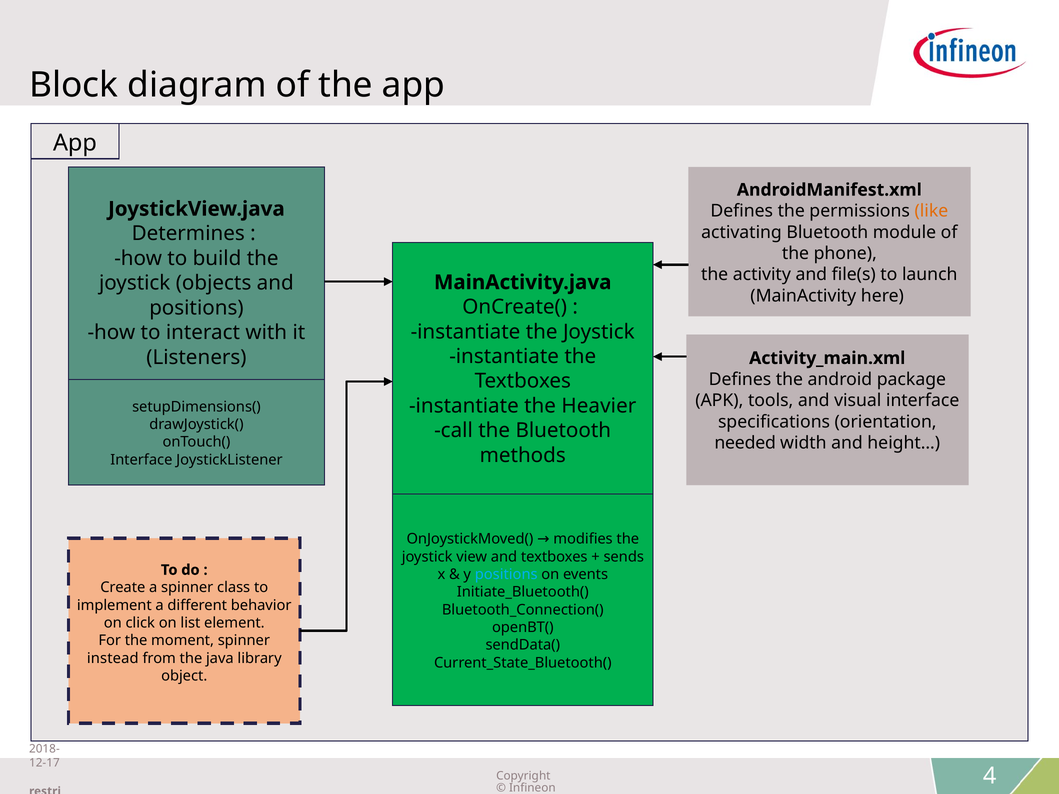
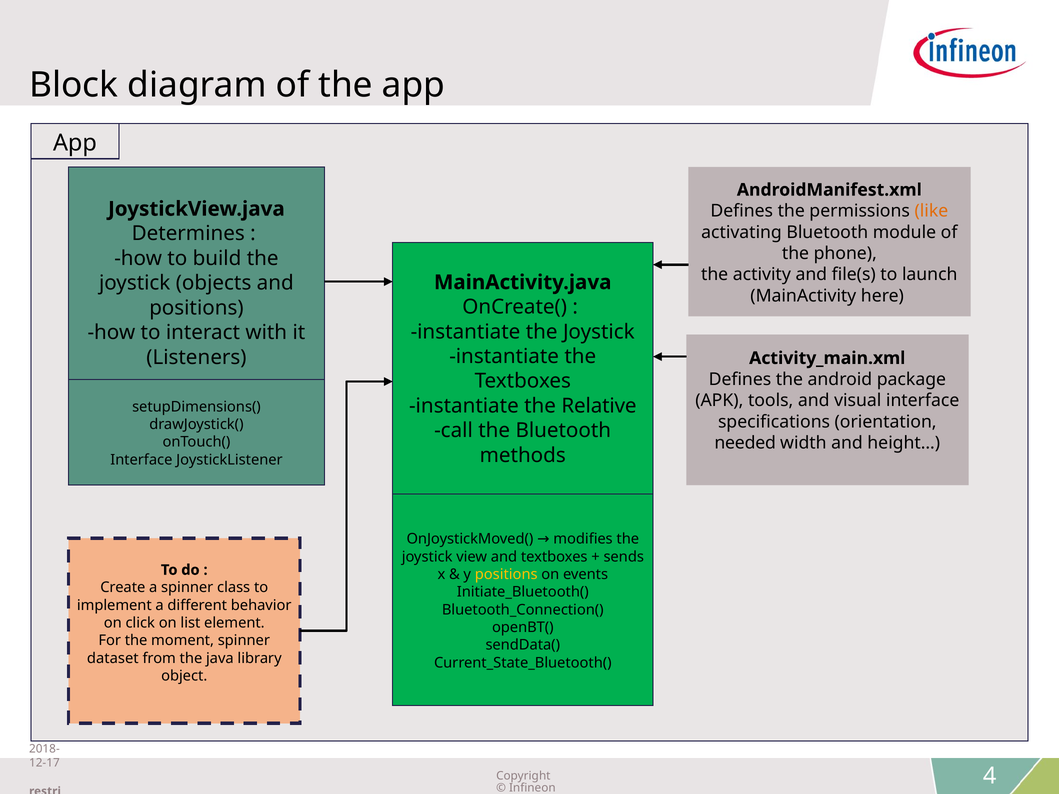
Heavier: Heavier -> Relative (599, 406)
positions colour: light blue -> yellow (506, 575)
instead: instead -> dataset (113, 659)
